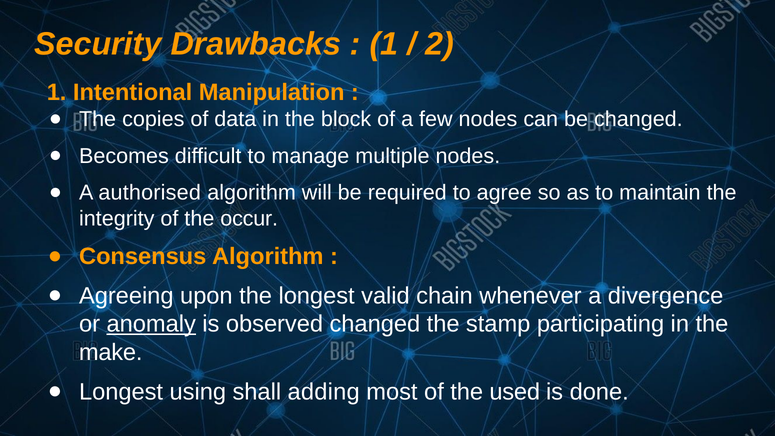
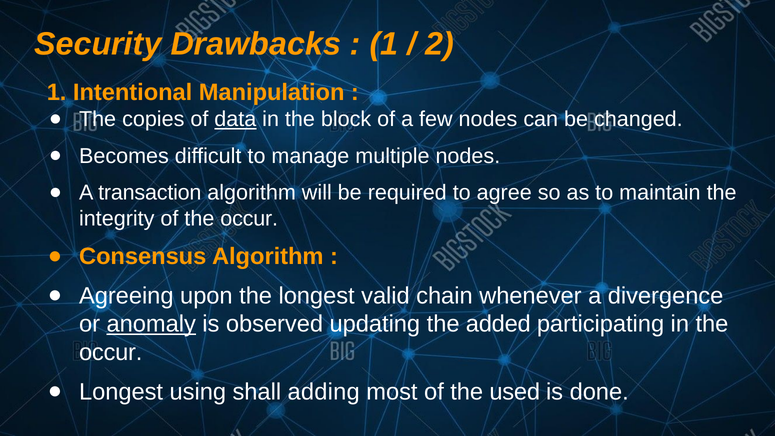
data underline: none -> present (235, 119)
authorised: authorised -> transaction (150, 193)
observed changed: changed -> updating (375, 324)
stamp: stamp -> added (498, 324)
make: make -> occur (111, 352)
